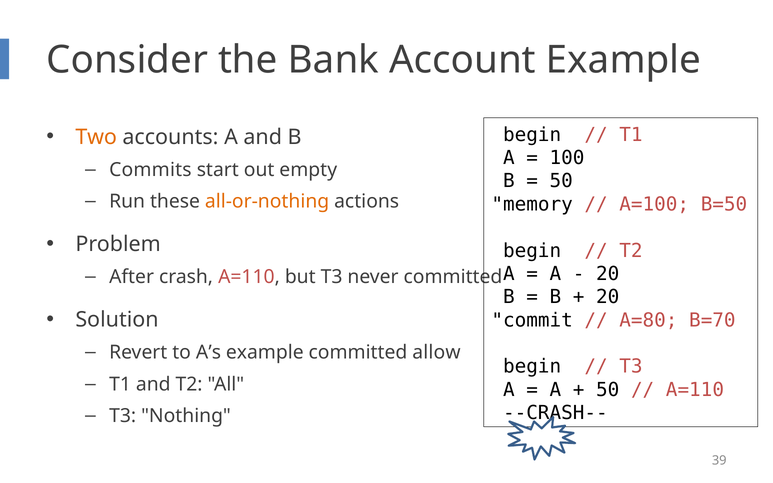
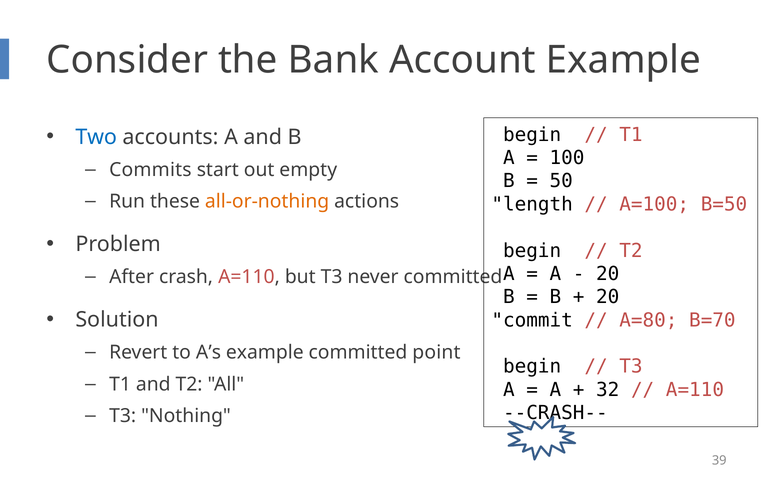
Two colour: orange -> blue (96, 137)
memory: memory -> length (532, 204)
allow: allow -> point (436, 353)
50: 50 -> 32 (608, 390)
